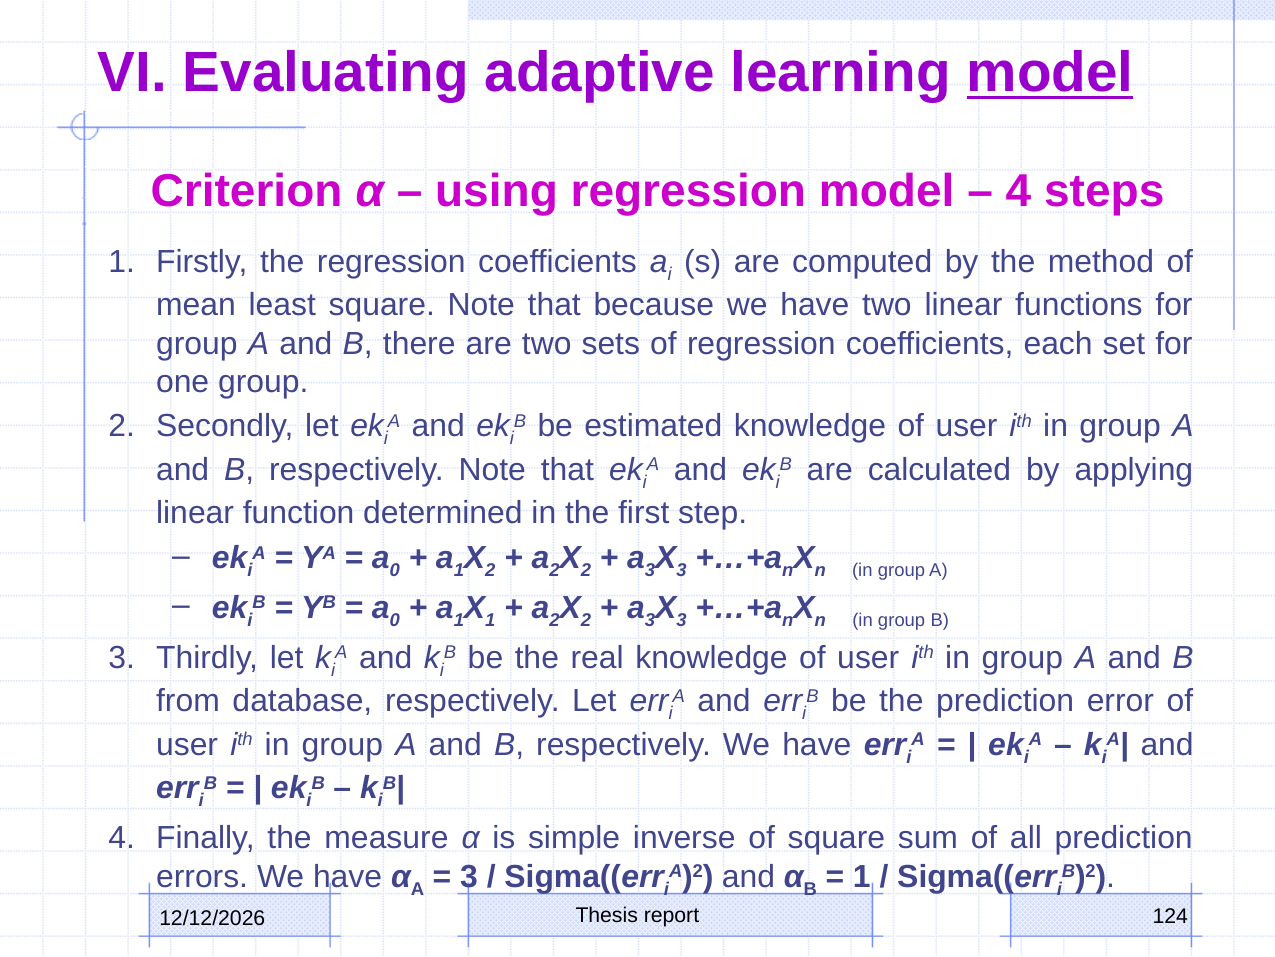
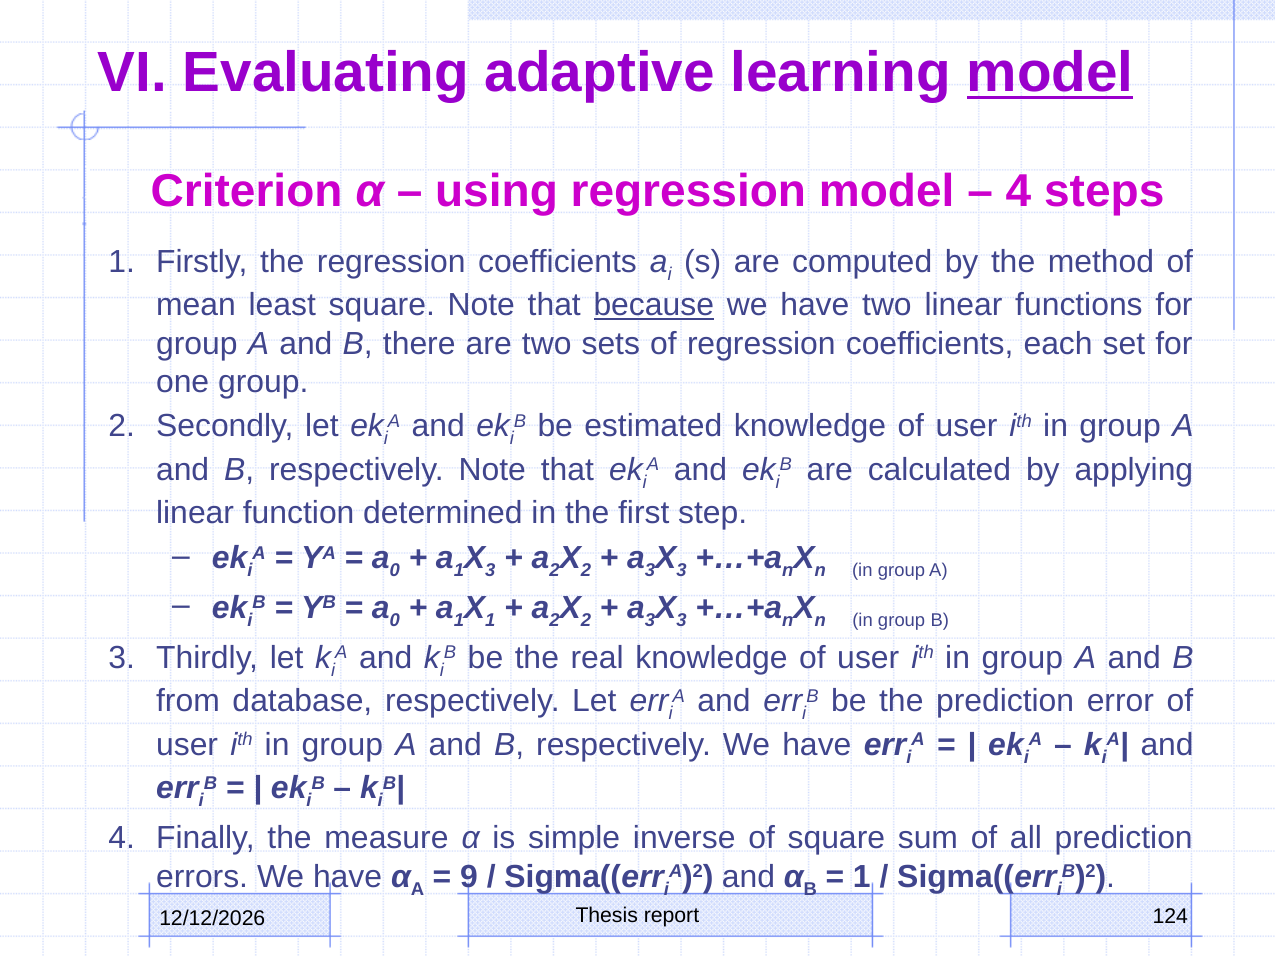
because underline: none -> present (654, 305)
2: 2 -> 3 (490, 570)
3: 3 -> 9 (469, 876)
